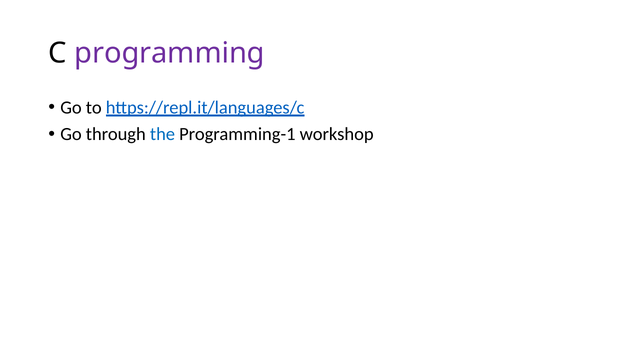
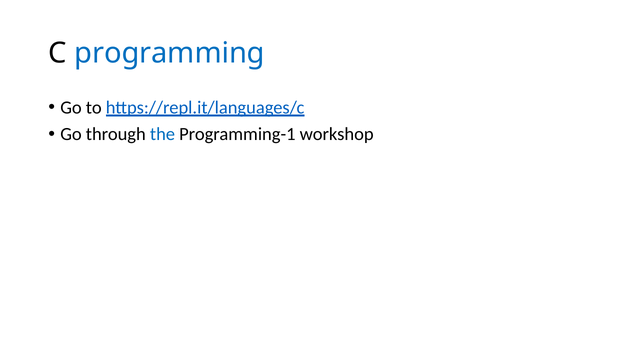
programming colour: purple -> blue (170, 53)
